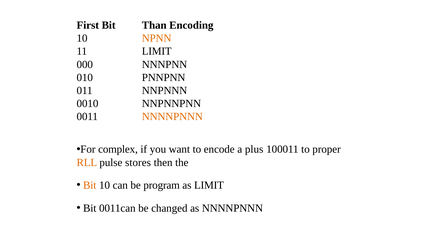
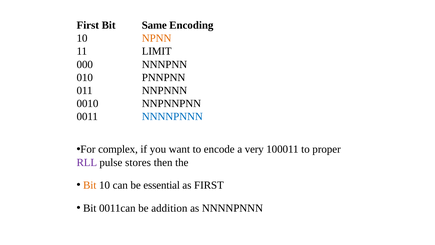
Than: Than -> Same (154, 25)
NNNNPNNN colour: orange -> blue (172, 117)
plus: plus -> very (254, 149)
RLL colour: orange -> purple (87, 162)
program: program -> essential (162, 185)
as LIMIT: LIMIT -> FIRST (209, 185)
changed: changed -> addition (169, 208)
